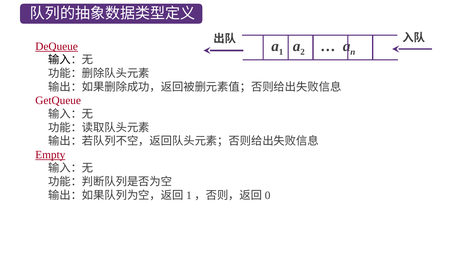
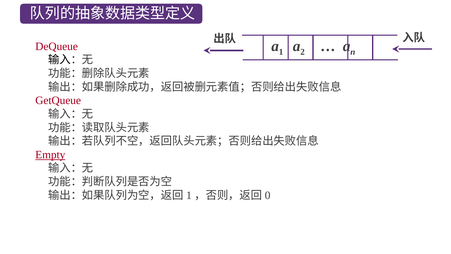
DeQueue underline: present -> none (57, 46)
